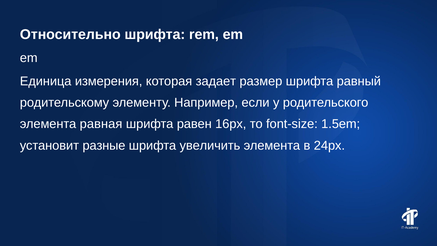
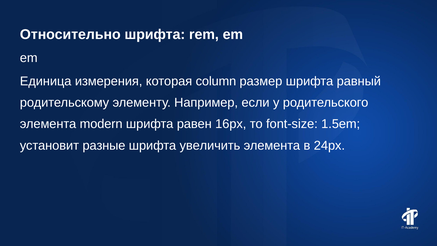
задает: задает -> column (216, 81)
равная: равная -> modern (101, 124)
